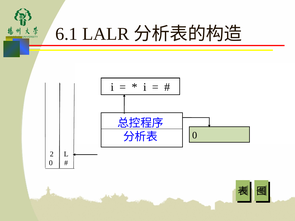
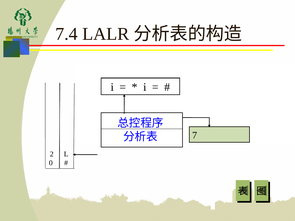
6.1: 6.1 -> 7.4 (67, 34)
0: 0 -> 7 (195, 135)
